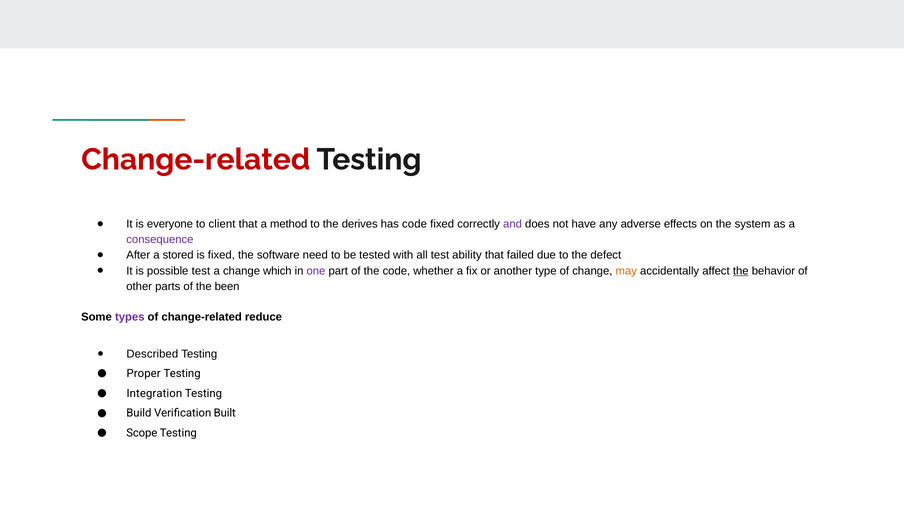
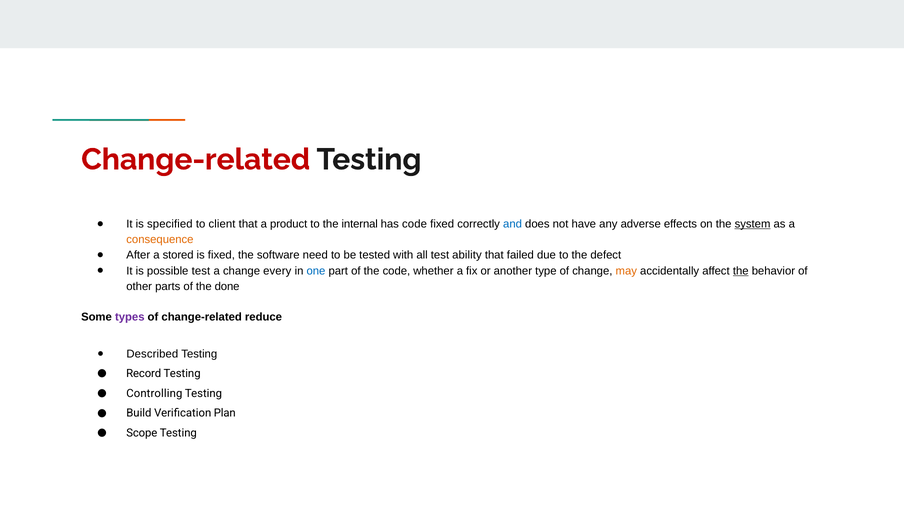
everyone: everyone -> specified (170, 224)
method: method -> product (289, 224)
derives: derives -> internal (360, 224)
and colour: purple -> blue (513, 224)
system underline: none -> present (753, 224)
consequence colour: purple -> orange (160, 240)
which: which -> every (277, 271)
one colour: purple -> blue (316, 271)
been: been -> done (227, 287)
Proper: Proper -> Record (144, 374)
Integration: Integration -> Controlling (154, 394)
Built: Built -> Plan (225, 414)
